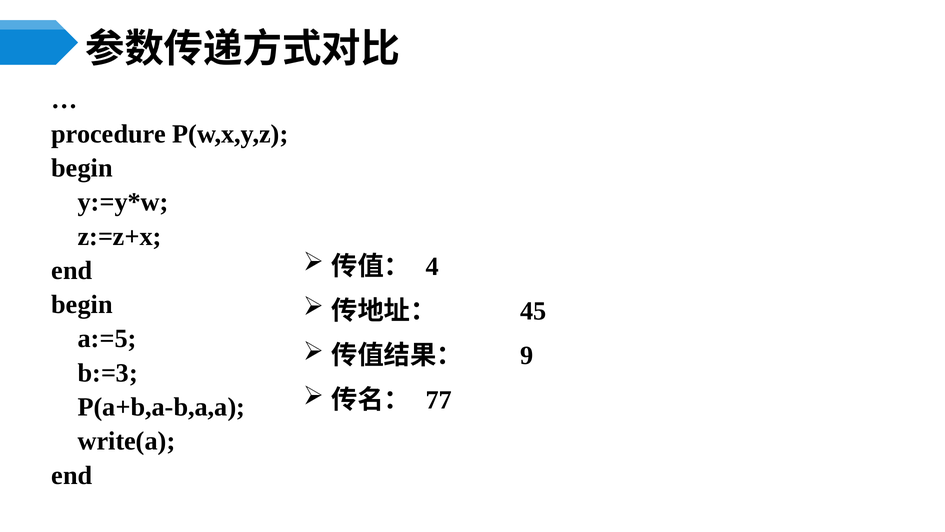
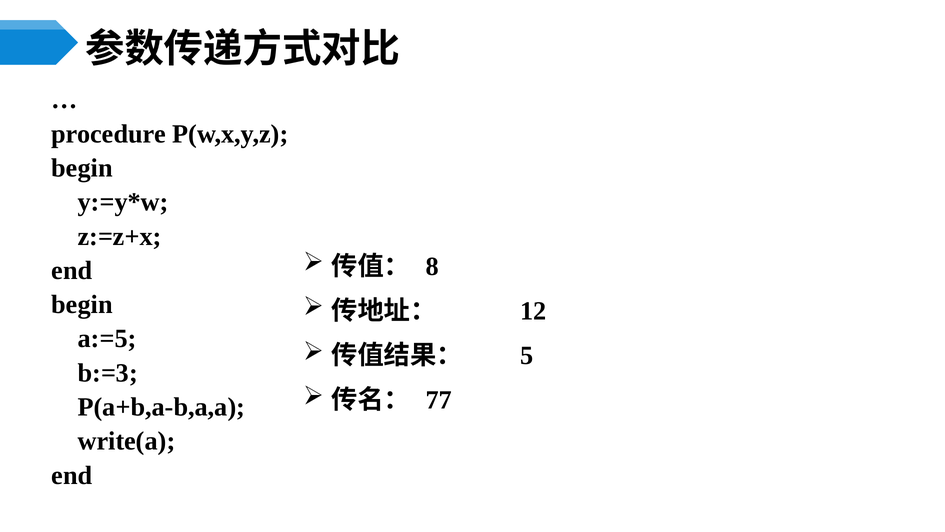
4: 4 -> 8 (432, 266)
45: 45 -> 12 (533, 311)
9: 9 -> 5 (527, 355)
